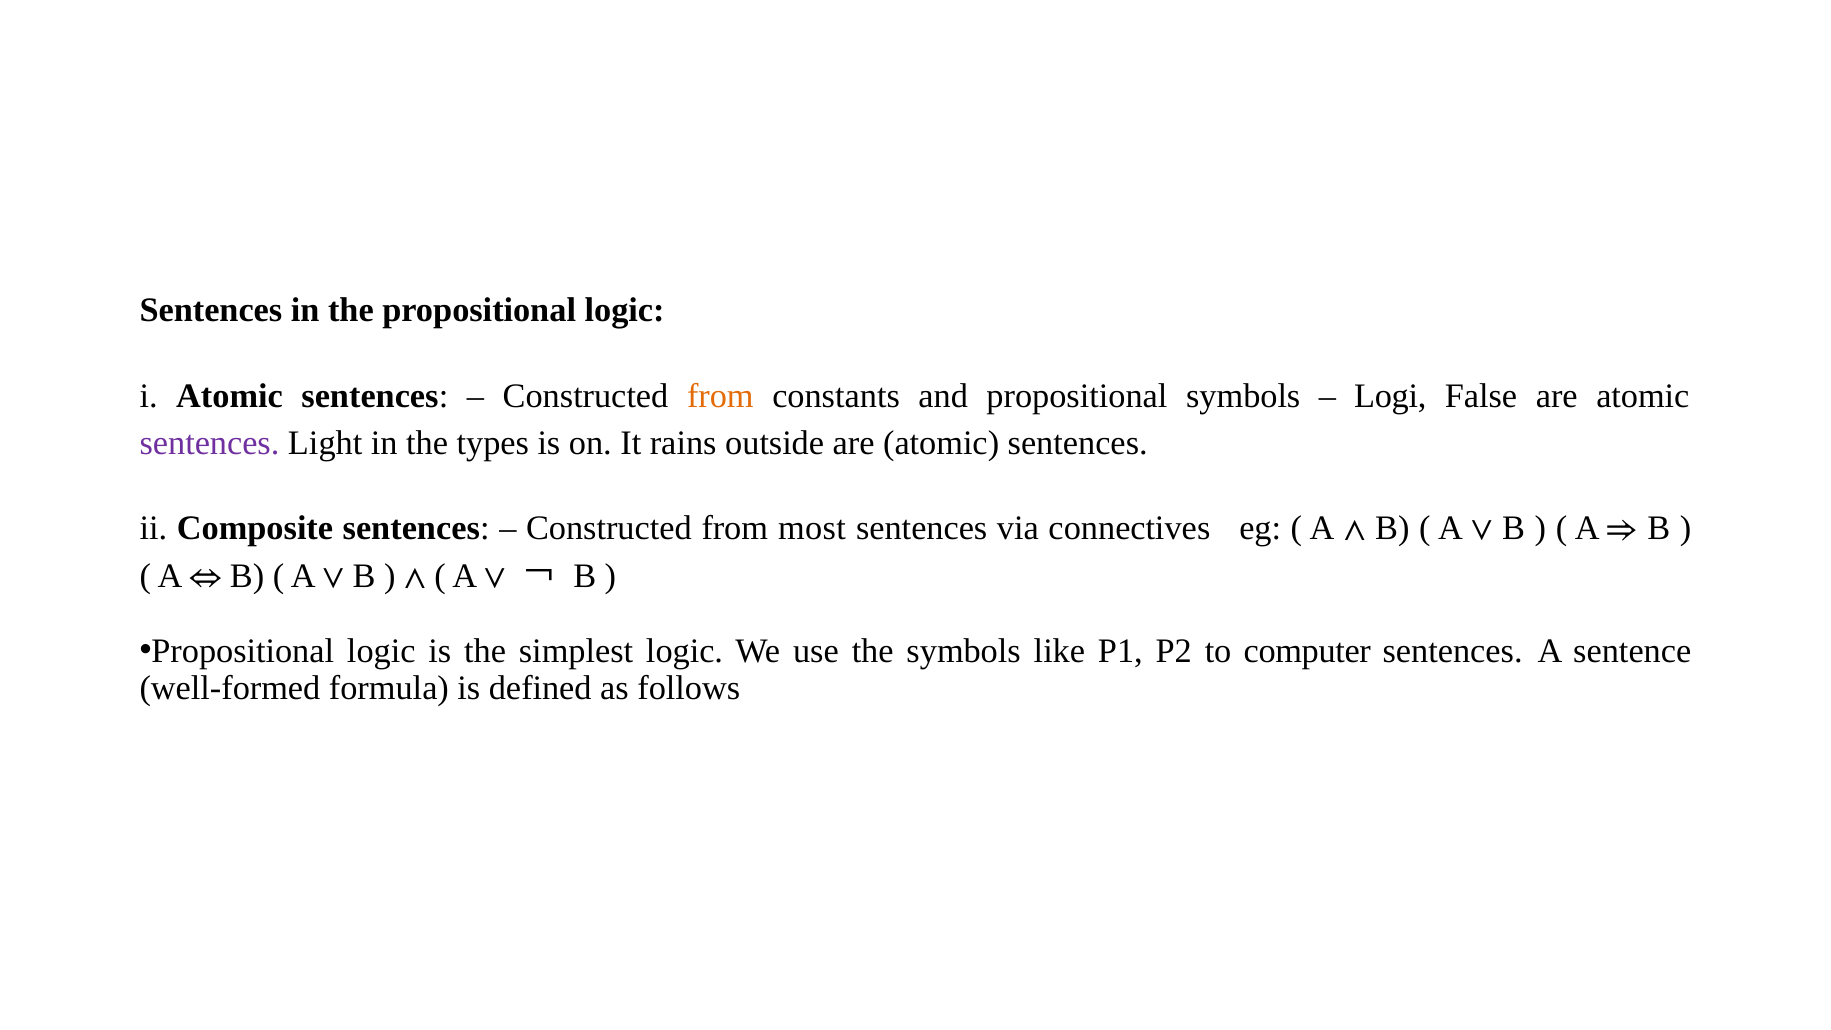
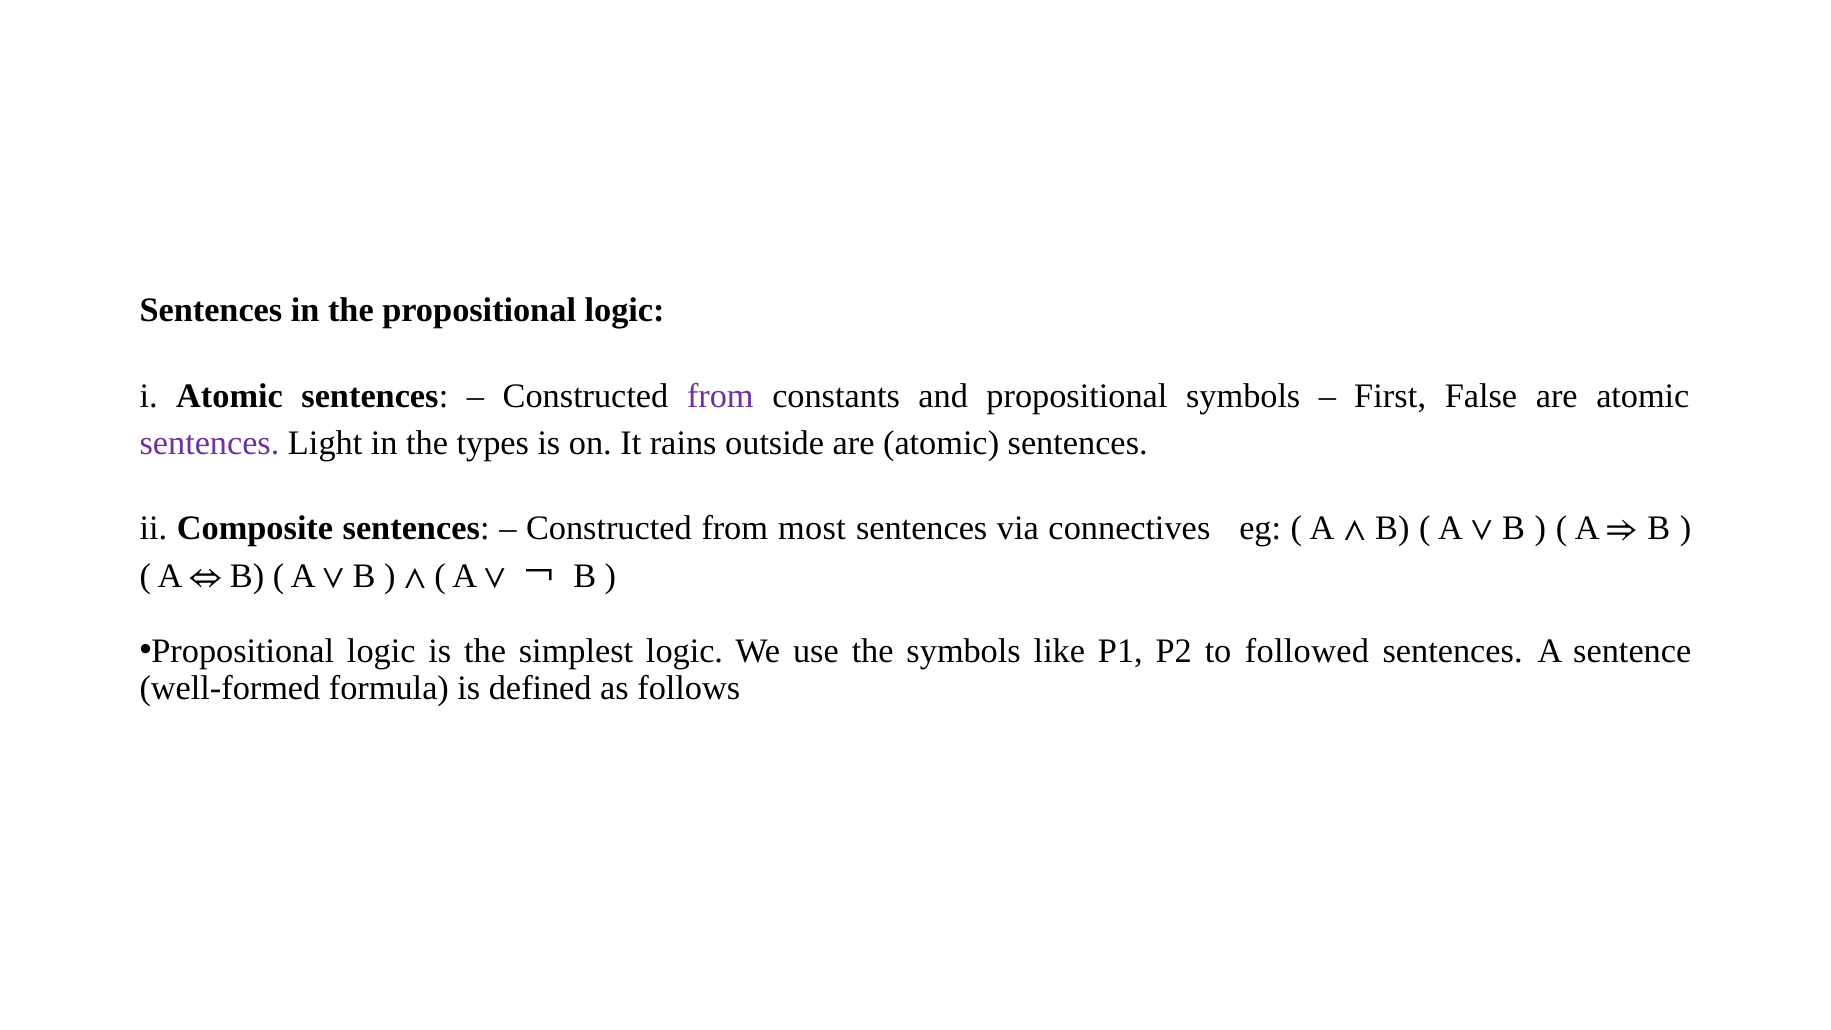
from colour: orange -> purple (720, 396)
Logi: Logi -> First (1390, 396)
computer: computer -> followed (1307, 651)
